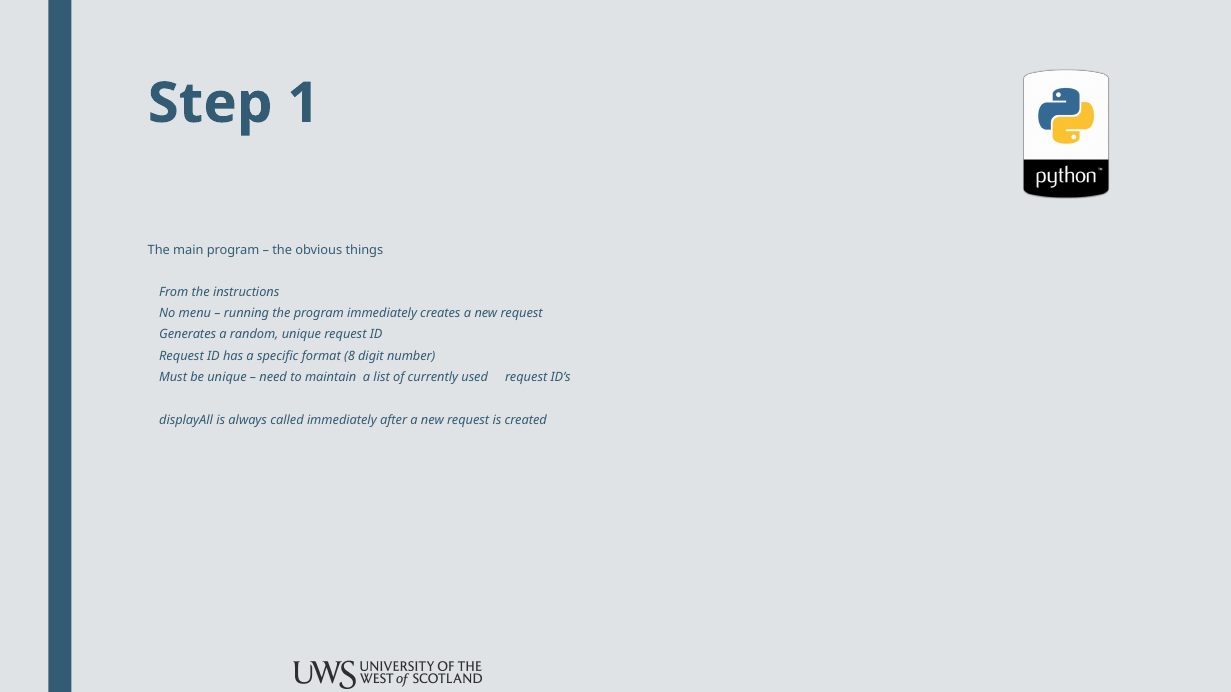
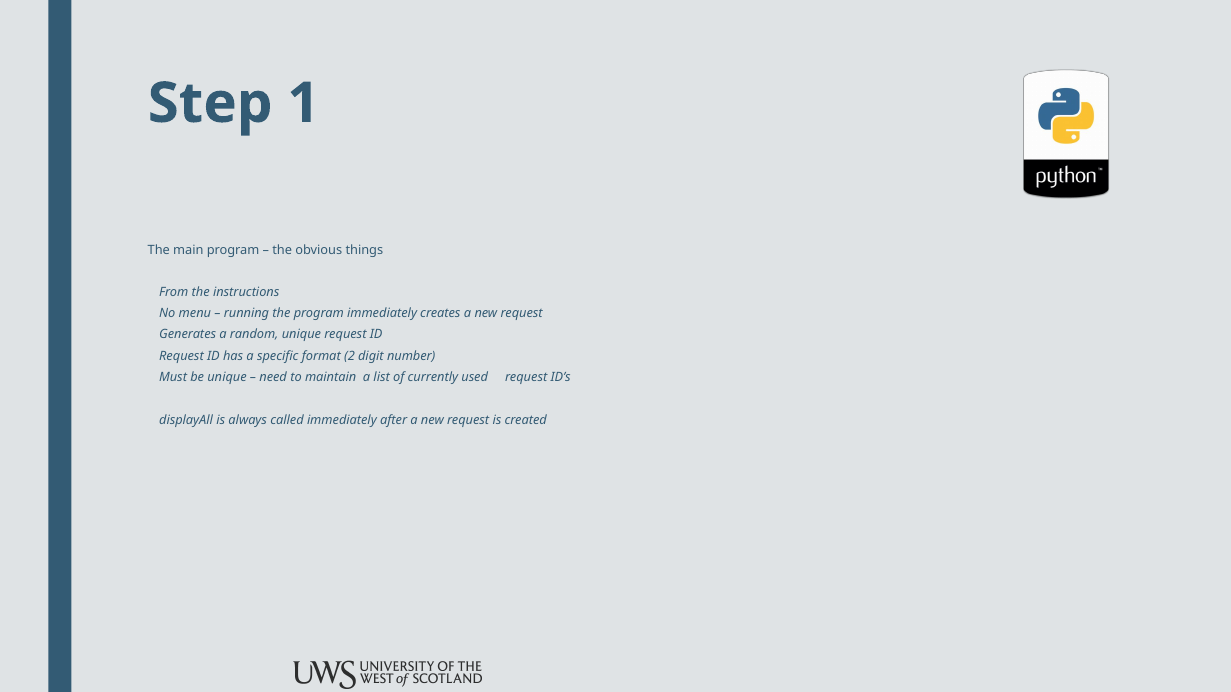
8: 8 -> 2 (349, 356)
